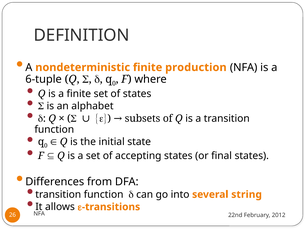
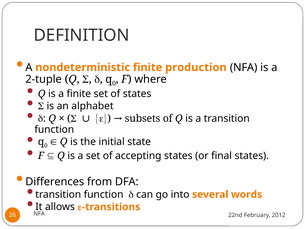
6-tuple: 6-tuple -> 2-tuple (44, 79)
string: string -> words (247, 194)
